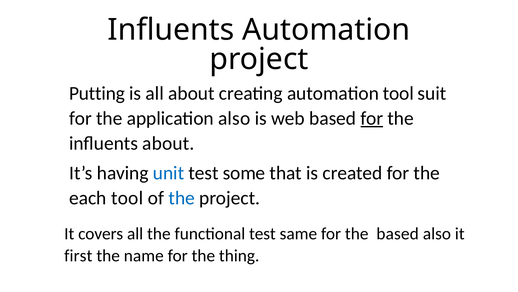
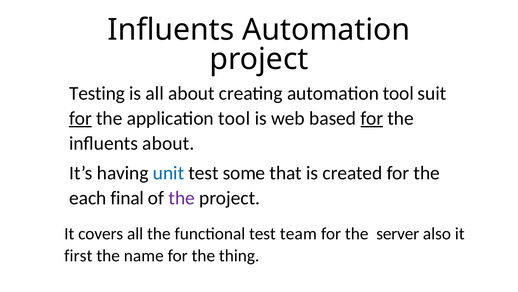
Putting: Putting -> Testing (97, 93)
for underline: none -> present (80, 118)
application also: also -> tool (234, 118)
each tool: tool -> final (127, 198)
the colour: blue -> purple (182, 198)
same: same -> team (298, 233)
the based: based -> server (398, 233)
